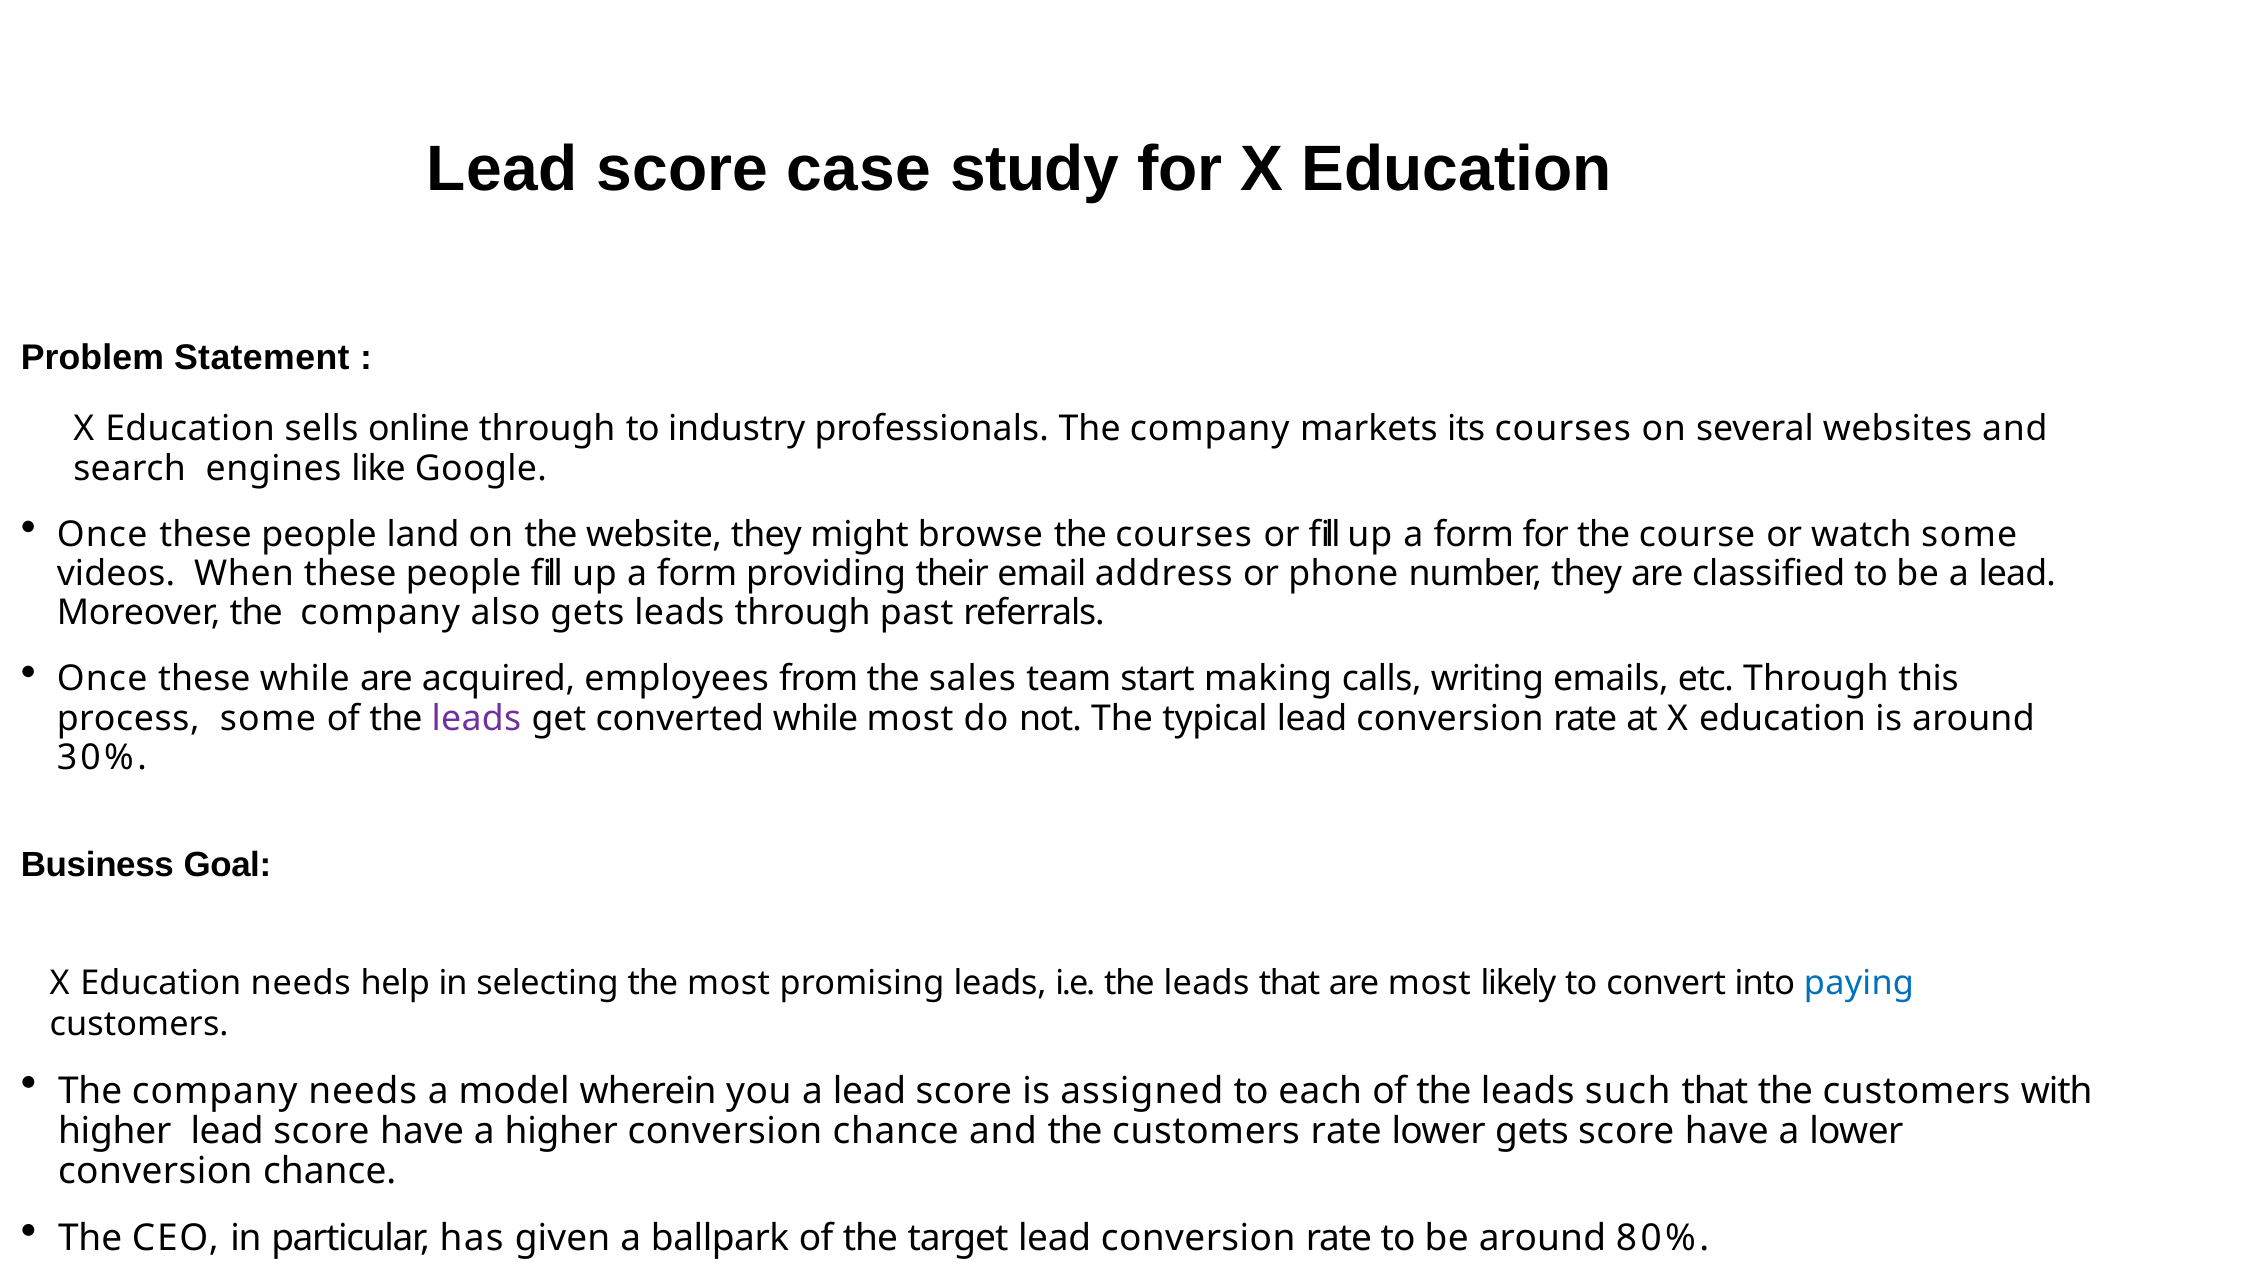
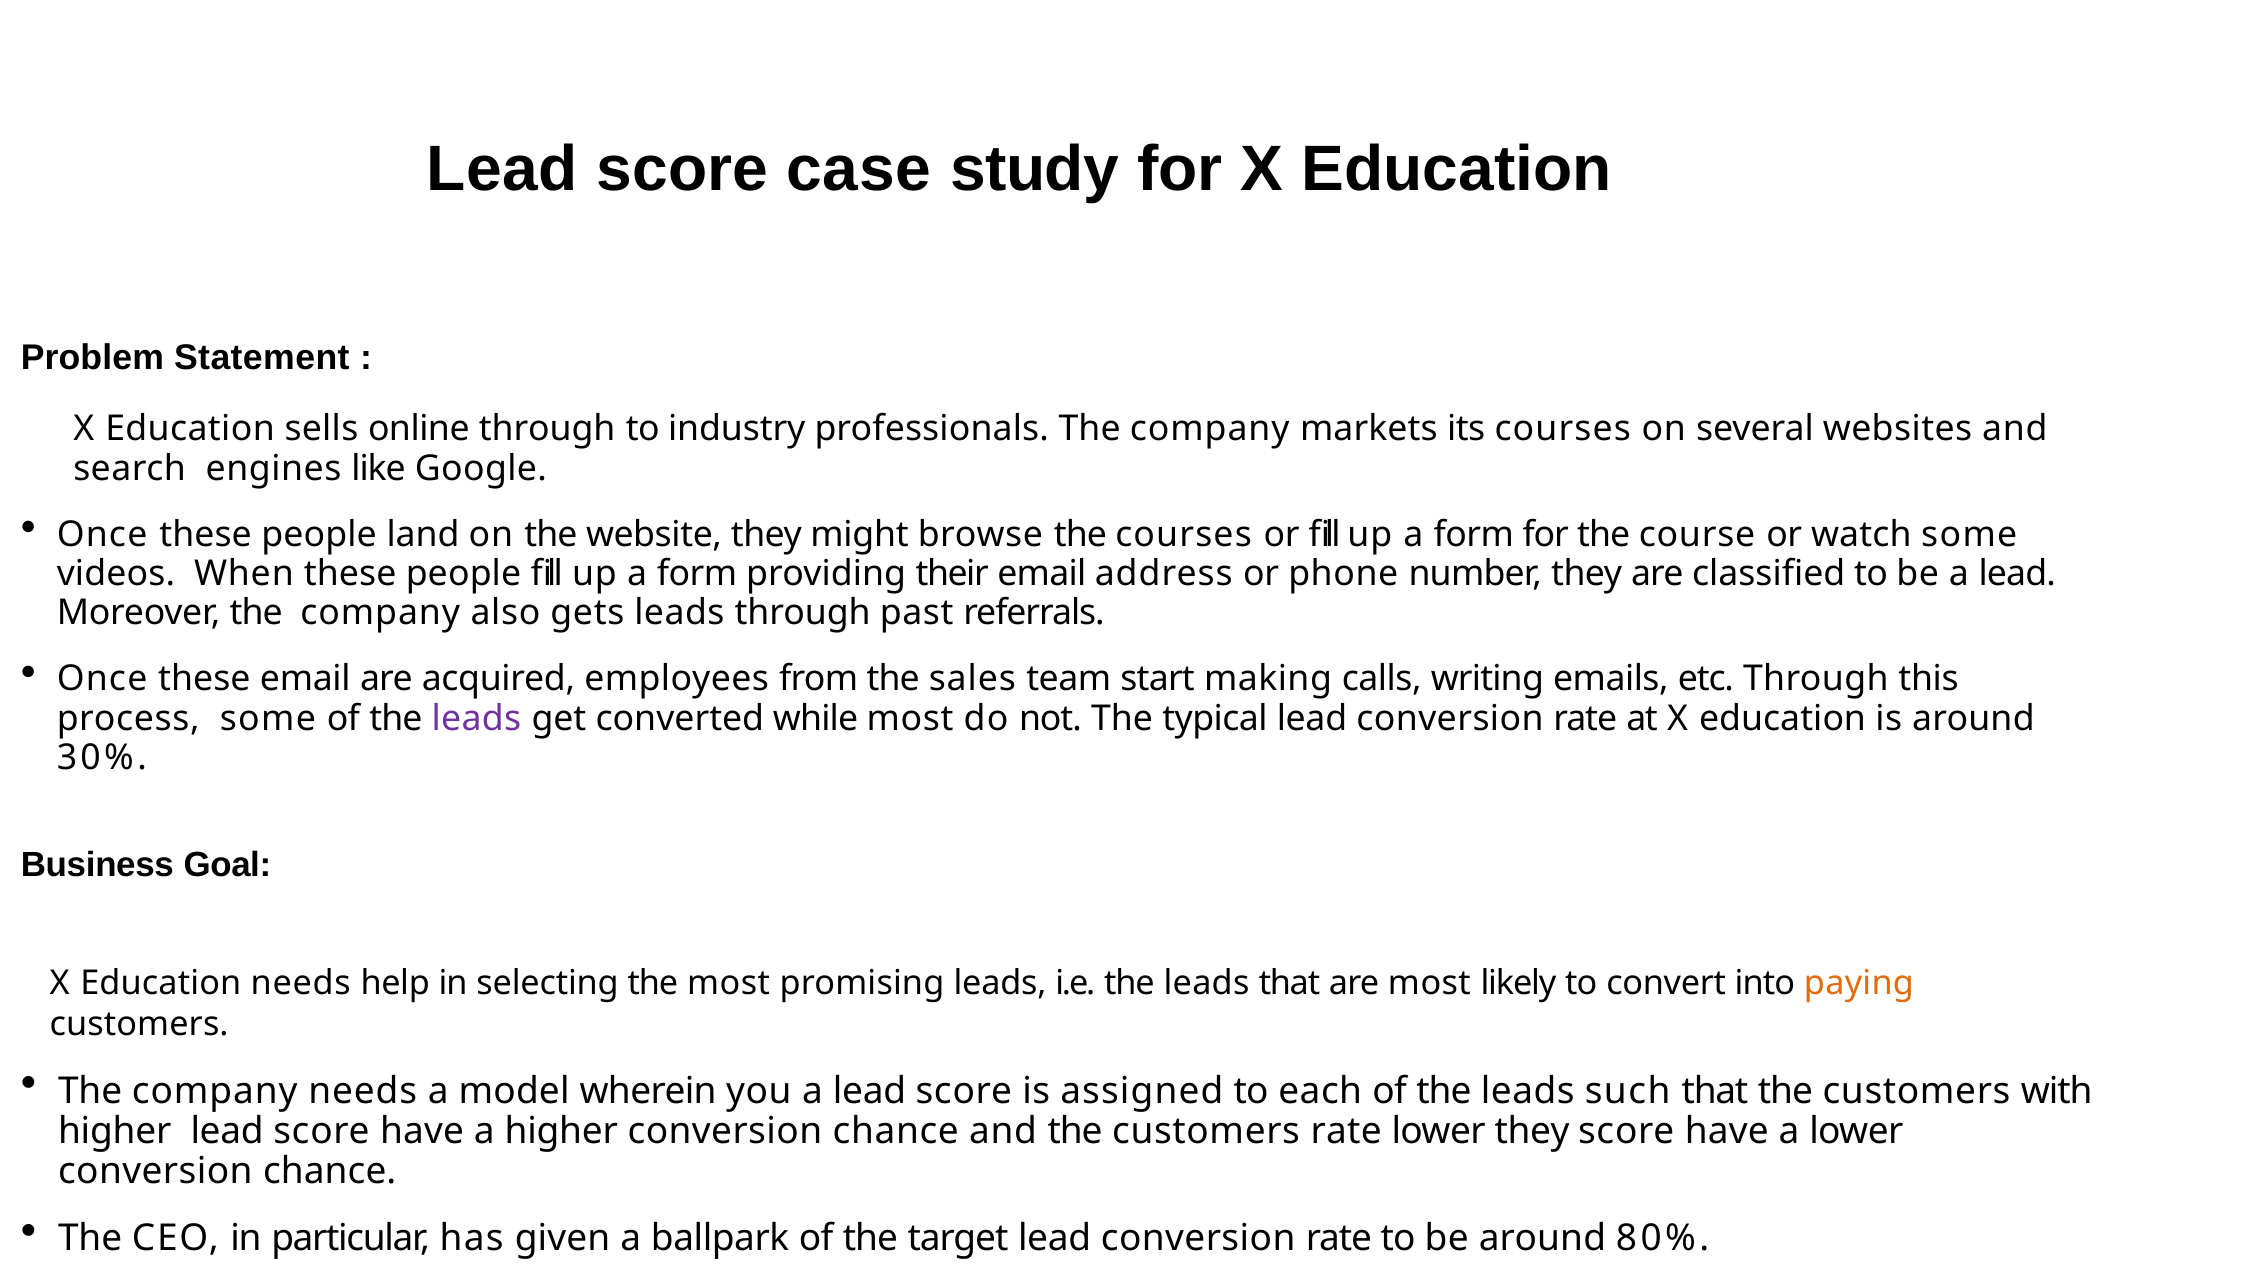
these while: while -> email (305, 679)
paying colour: blue -> orange (1859, 983)
lower gets: gets -> they (1532, 1131)
